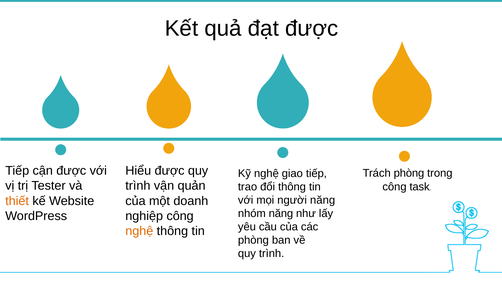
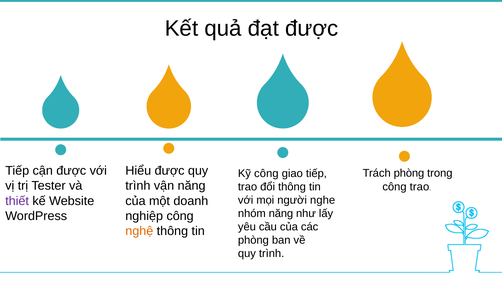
Kỹ nghệ: nghệ -> công (266, 174)
vận quản: quản -> năng (192, 186)
công task: task -> trao (419, 187)
người năng: năng -> nghe (323, 200)
thiết colour: orange -> purple (17, 201)
